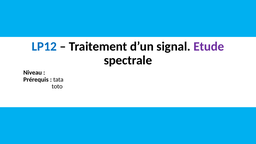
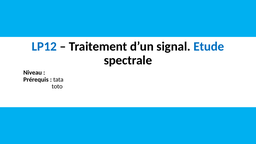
Etude colour: purple -> blue (209, 46)
